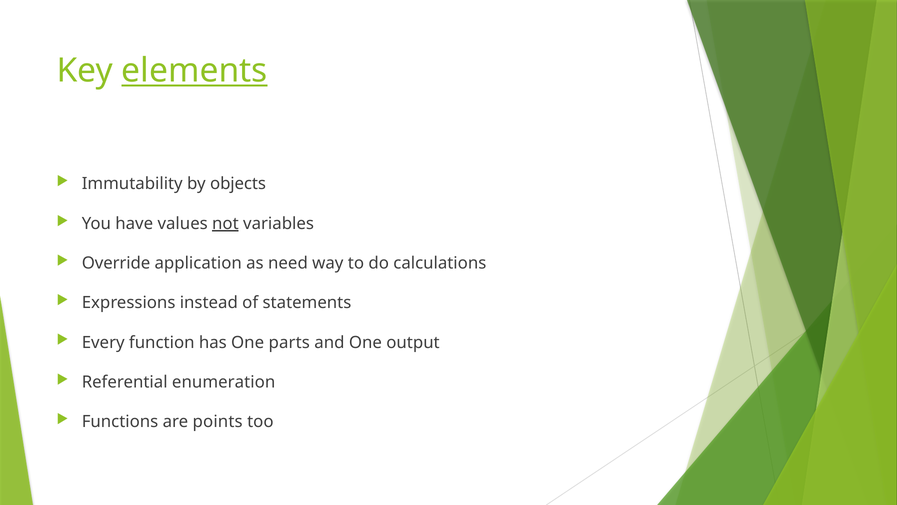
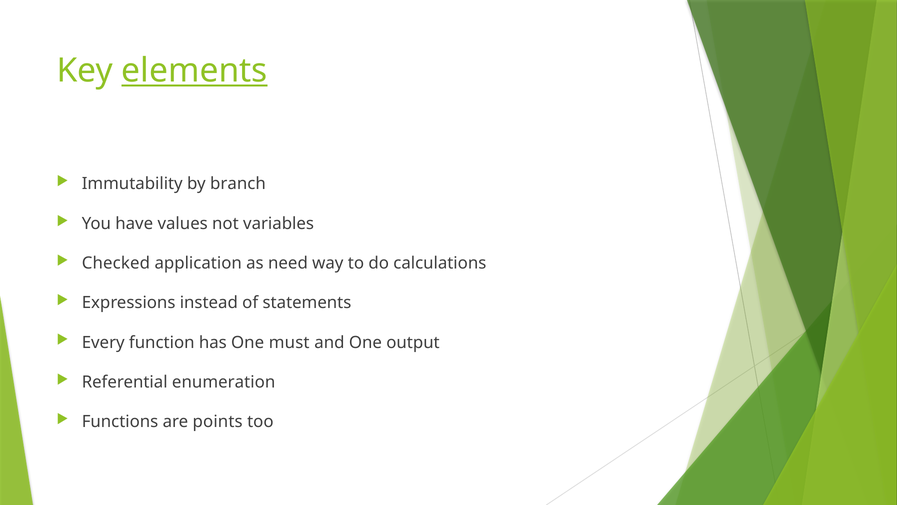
objects: objects -> branch (238, 184)
not underline: present -> none (225, 223)
Override: Override -> Checked (116, 263)
parts: parts -> must (289, 342)
